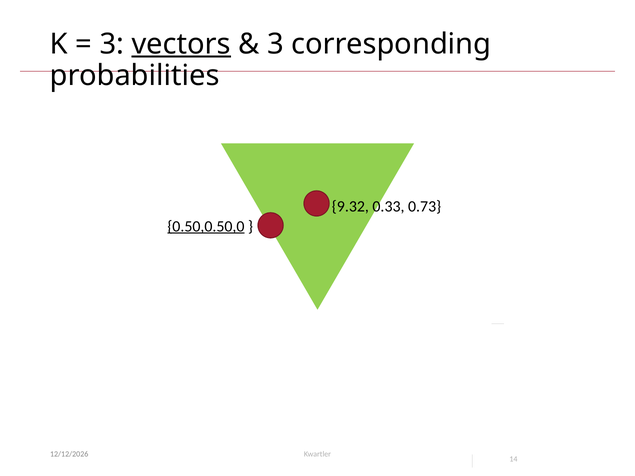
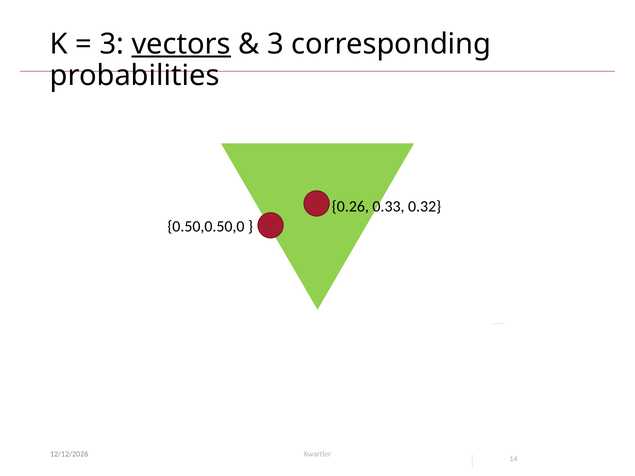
9.32: 9.32 -> 0.26 (350, 207)
0.73: 0.73 -> 0.32 (425, 207)
0.50,0.50,0 underline: present -> none (206, 227)
